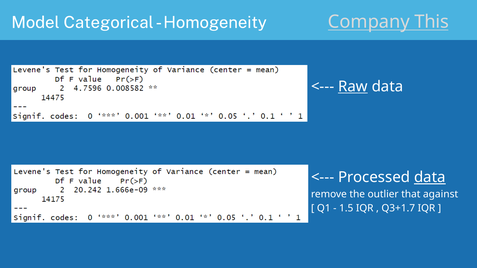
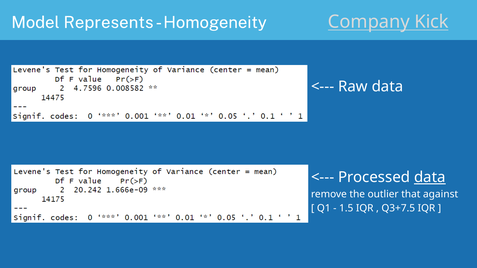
Categorical: Categorical -> Represents (108, 23)
This: This -> Kick (432, 22)
Raw underline: present -> none (353, 87)
Q3+1.7: Q3+1.7 -> Q3+7.5 (398, 208)
